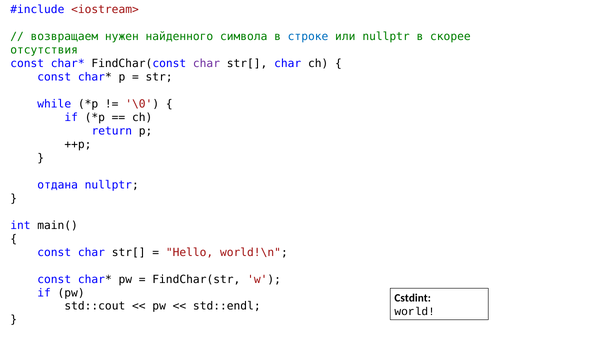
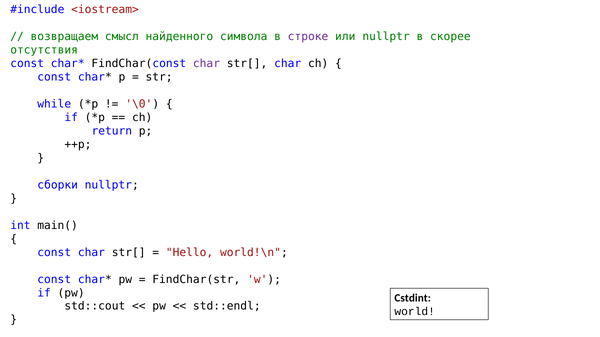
нужен: нужен -> смысл (122, 37)
строке colour: blue -> purple (308, 37)
отдана: отдана -> сборки (58, 185)
